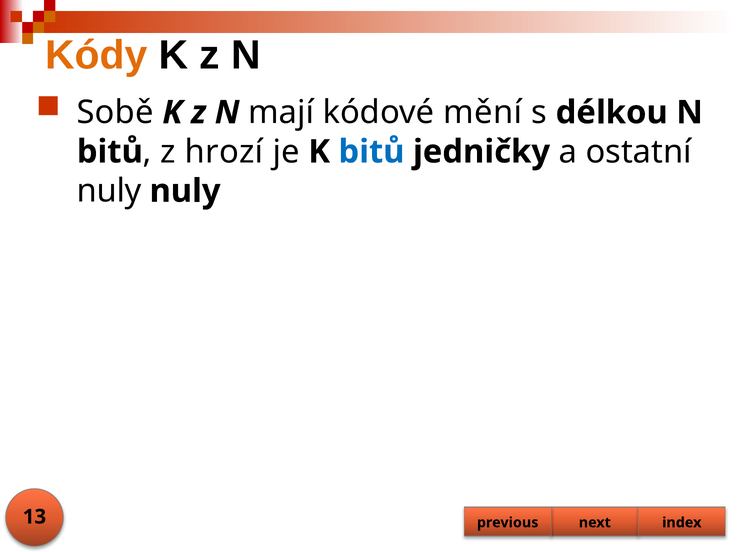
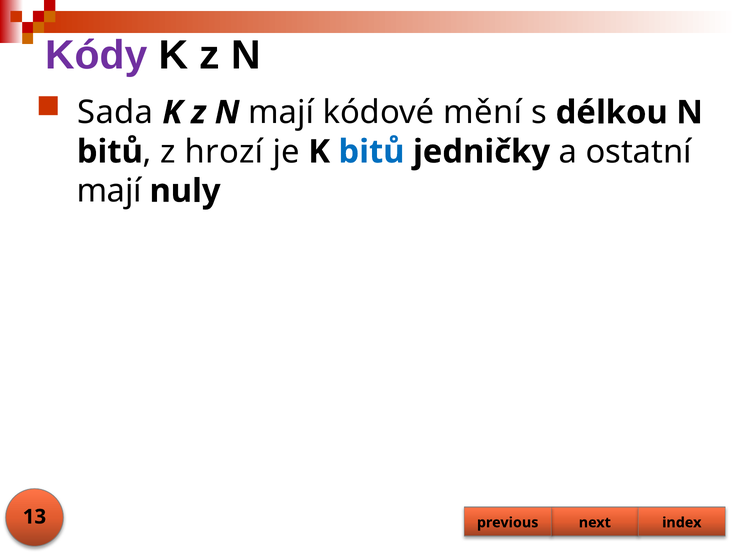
Kódy colour: orange -> purple (96, 55)
Sobě: Sobě -> Sada (115, 113)
nuly: nuly -> mají (109, 191)
